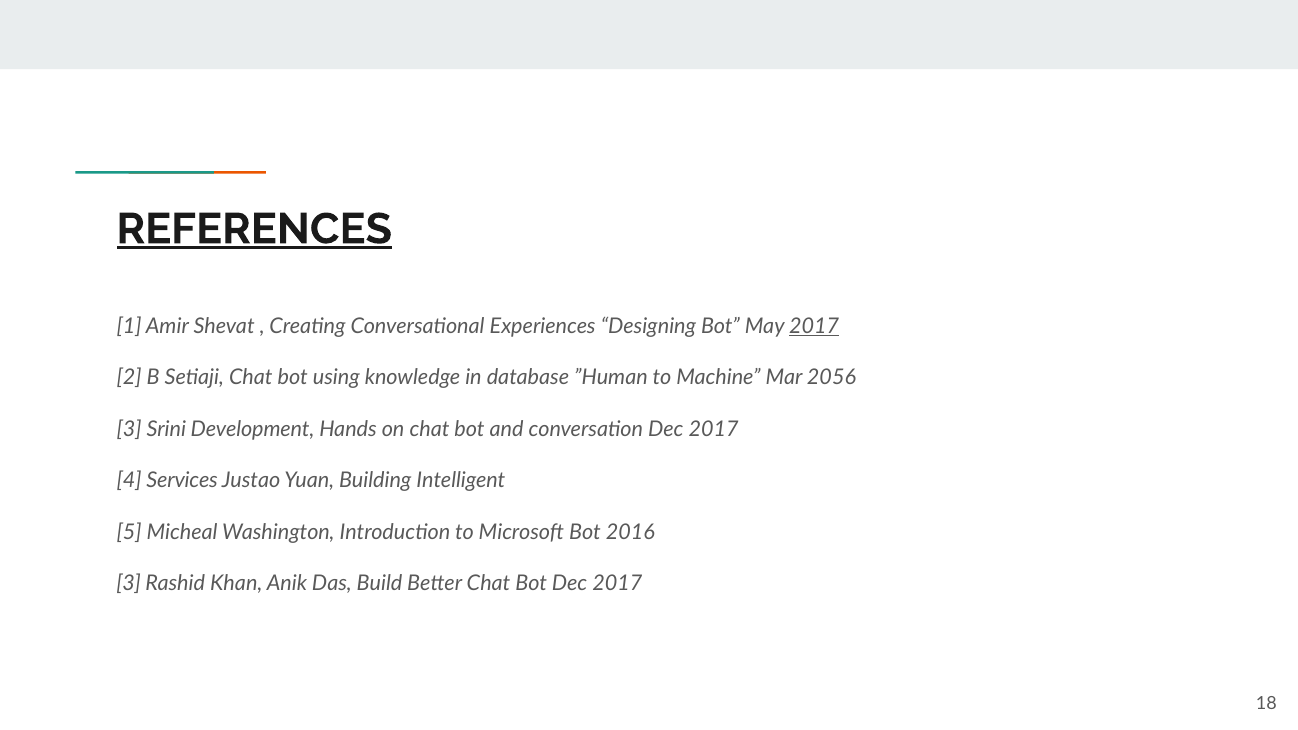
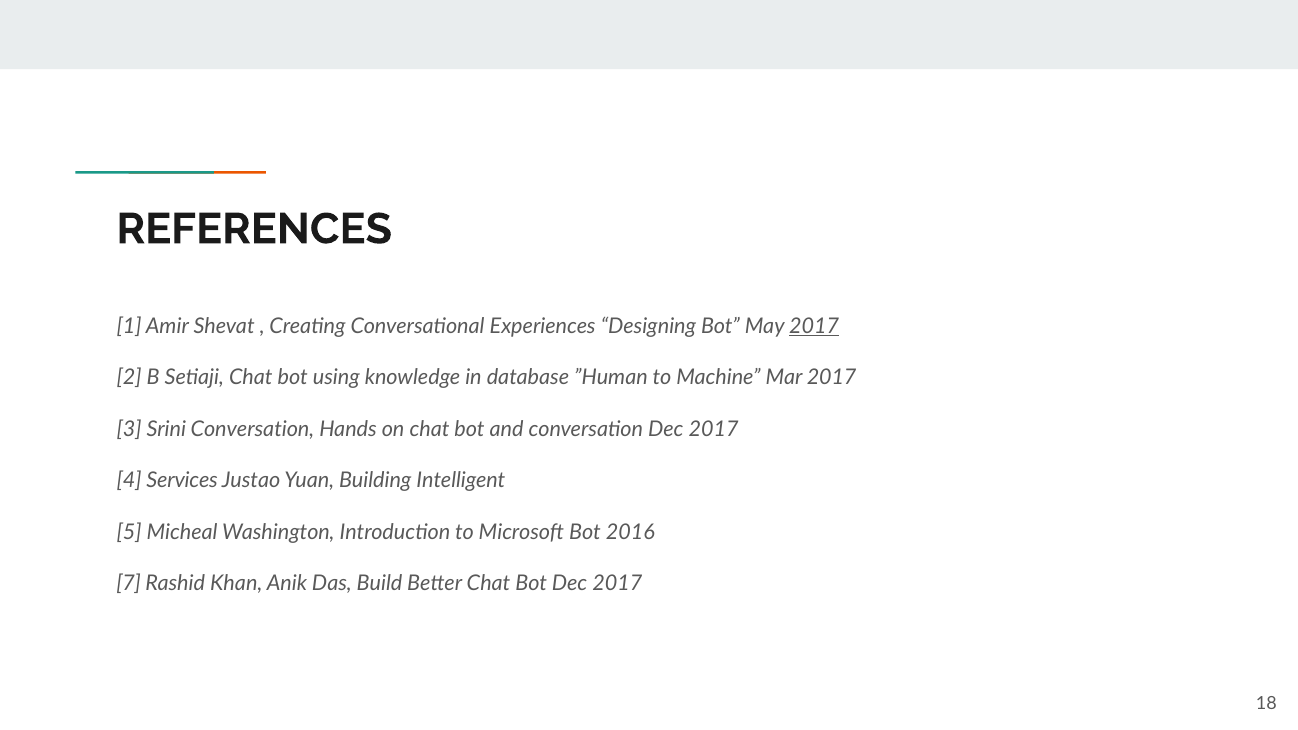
REFERENCES underline: present -> none (254, 229)
Mar 2056: 2056 -> 2017 (832, 378)
Srini Development: Development -> Conversation (252, 429)
3: 3 -> 7 (129, 584)
